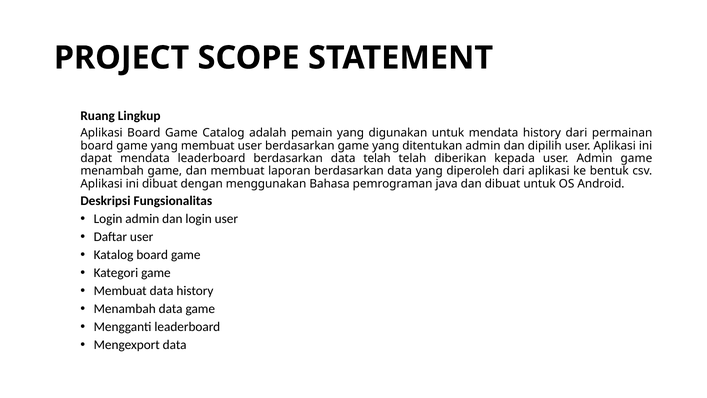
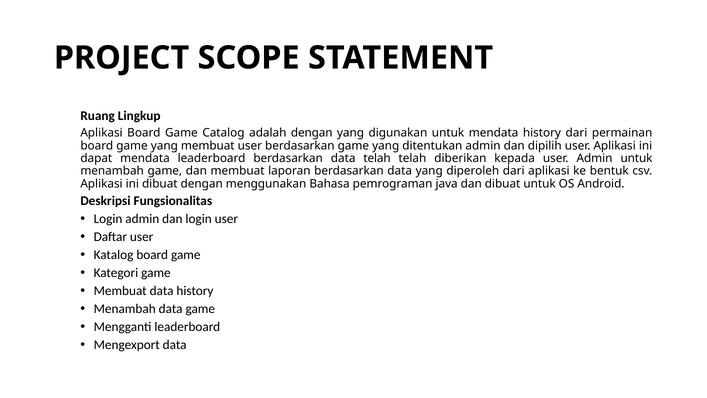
adalah pemain: pemain -> dengan (312, 133)
Admin game: game -> untuk (636, 158)
